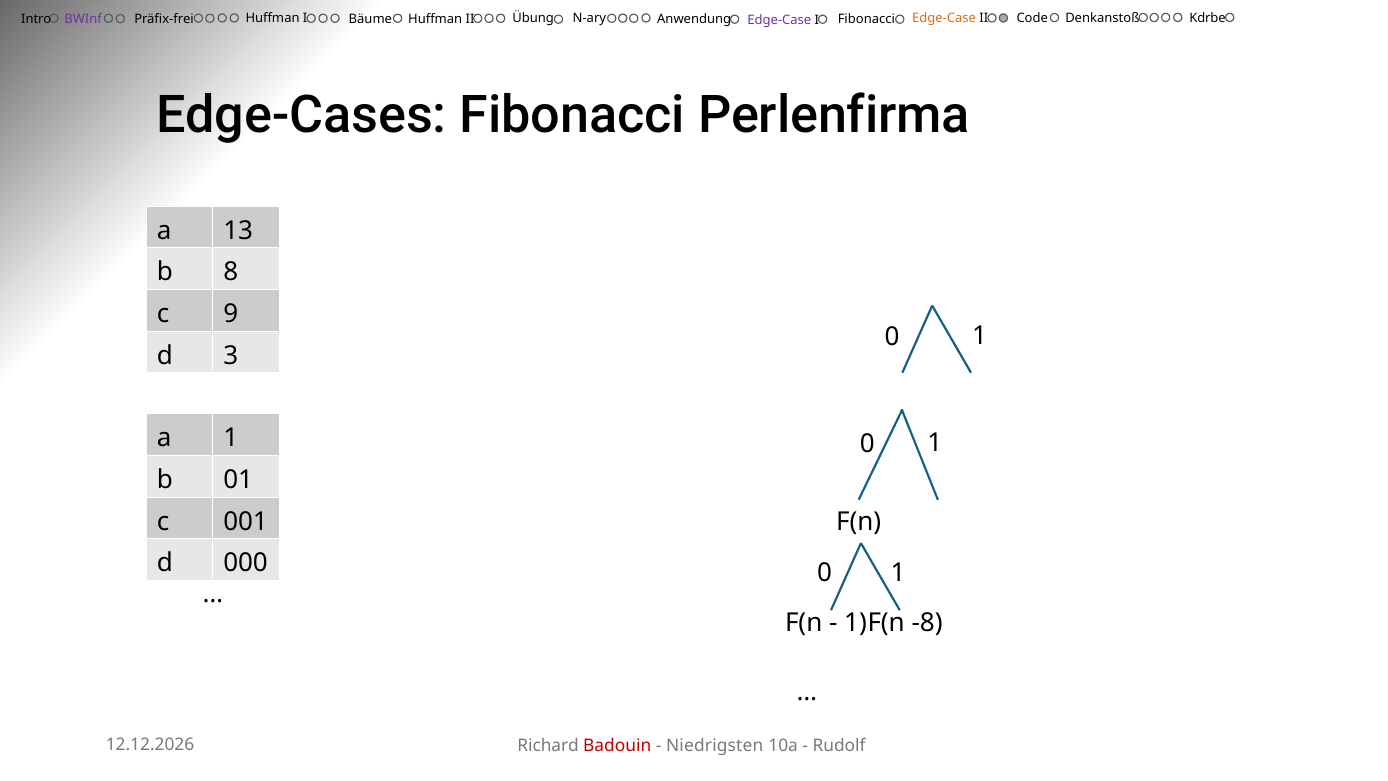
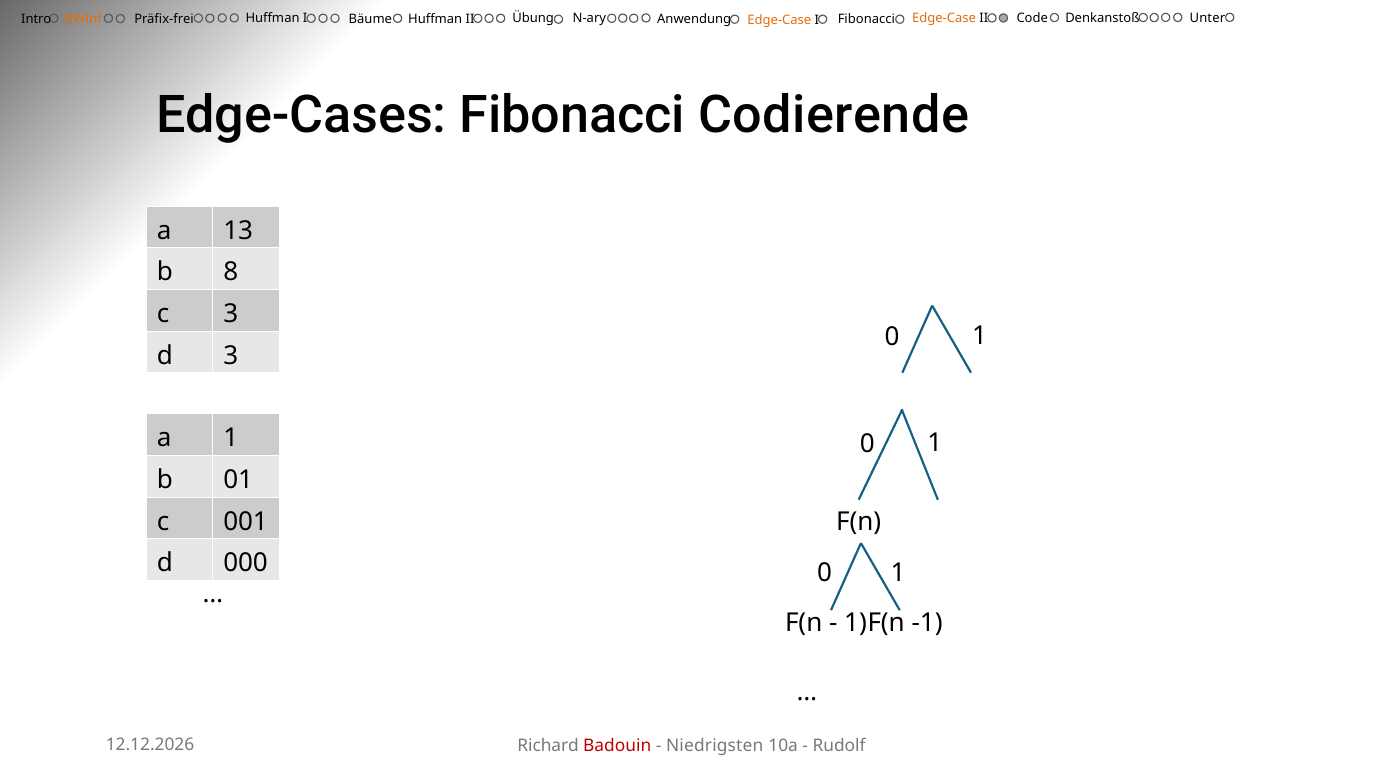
BWInf colour: purple -> orange (83, 19)
Edge-Case colour: purple -> orange (779, 20)
Kdrbe: Kdrbe -> Unter (1207, 18)
Perlenfirma: Perlenfirma -> Codierende (834, 116)
c 9: 9 -> 3 (231, 314)
-8: -8 -> -1 (927, 623)
